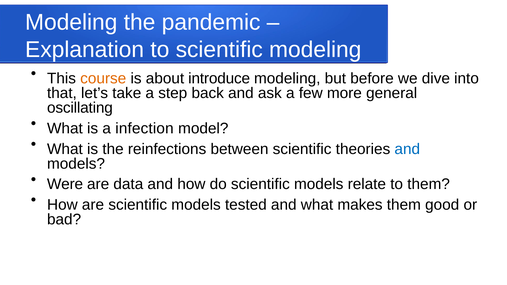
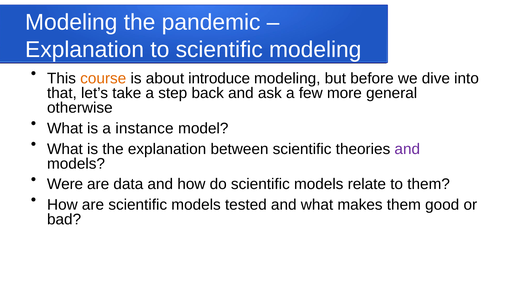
oscillating: oscillating -> otherwise (80, 108)
infection: infection -> instance (144, 128)
the reinfections: reinfections -> explanation (167, 149)
and colour: blue -> purple (407, 149)
